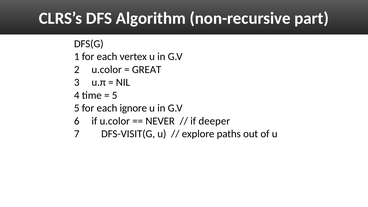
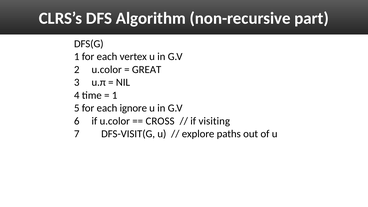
5: 5 -> 1 (115, 95)
NEVER: NEVER -> CROSS (160, 121)
deeper: deeper -> visiting (214, 121)
